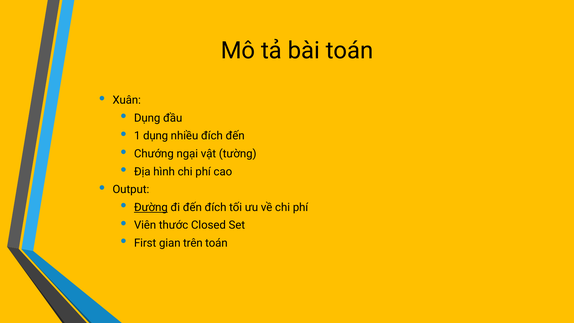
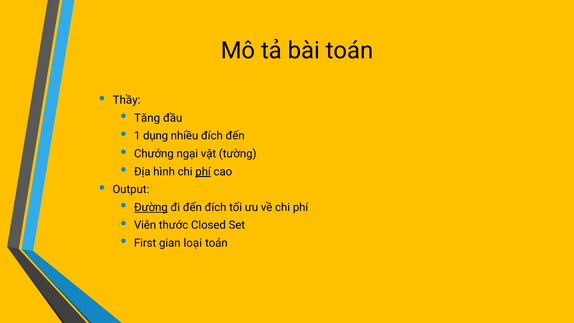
Xuân: Xuân -> Thầy (127, 100)
Dụng: Dụng -> Tăng (147, 118)
phí underline: none -> present (203, 172)
trên: trên -> loại (193, 243)
